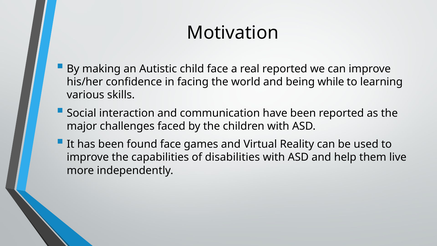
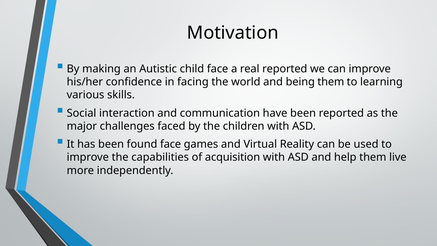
being while: while -> them (331, 82)
disabilities: disabilities -> acquisition (233, 157)
